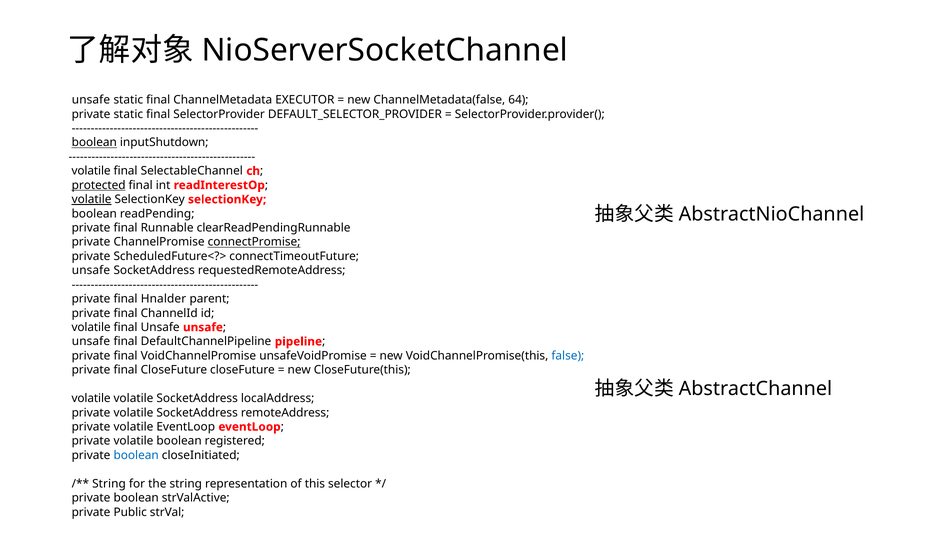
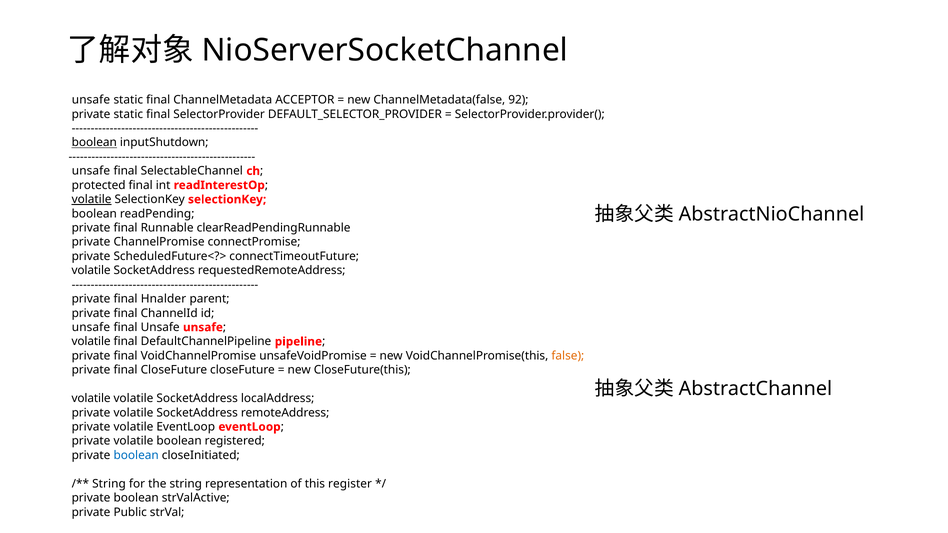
EXECUTOR: EXECUTOR -> ACCEPTOR (305, 100)
64: 64 -> 92 (518, 100)
volatile: volatile -> unsafe (91, 171)
protected underline: present -> none (99, 185)
connectPromise underline: present -> none (254, 242)
unsafe: unsafe -> volatile (91, 271)
volatile: volatile -> unsafe (91, 327)
unsafe: unsafe -> volatile (91, 342)
false colour: blue -> orange (568, 356)
selector: selector -> register (350, 484)
